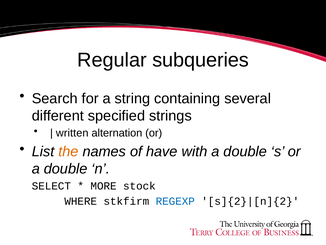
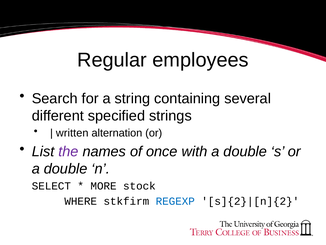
subqueries: subqueries -> employees (201, 60)
the colour: orange -> purple (68, 151)
have: have -> once (162, 151)
